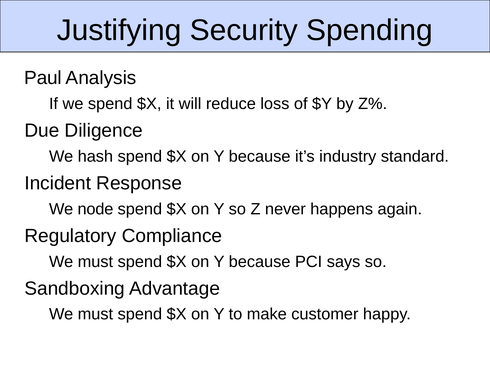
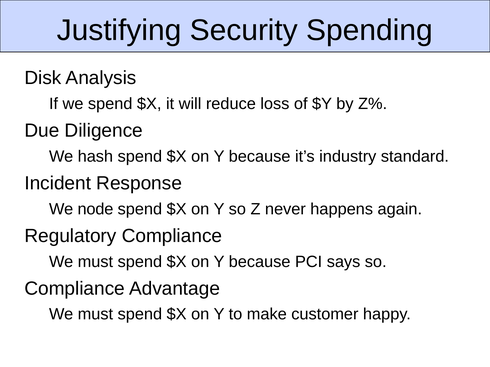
Paul: Paul -> Disk (43, 78)
Sandboxing: Sandboxing -> Compliance (75, 289)
